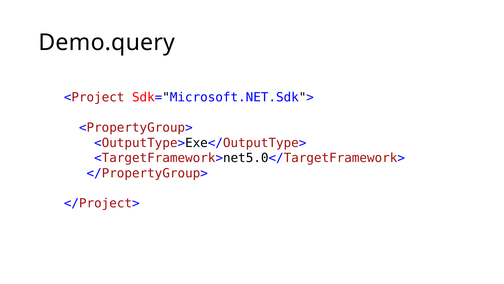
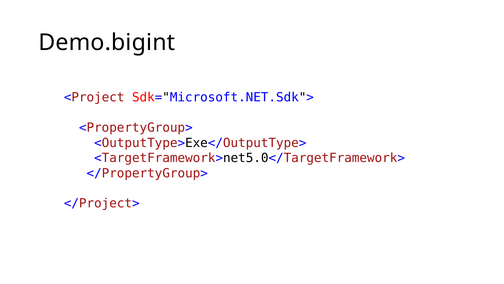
Demo.query: Demo.query -> Demo.bigint (107, 42)
